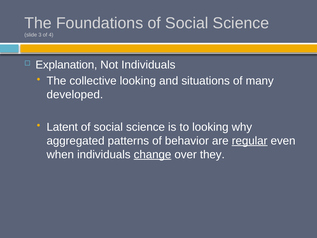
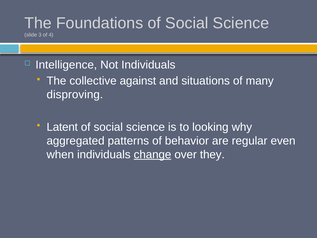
Explanation: Explanation -> Intelligence (66, 65)
collective looking: looking -> against (138, 81)
developed: developed -> disproving (75, 95)
regular underline: present -> none (250, 141)
